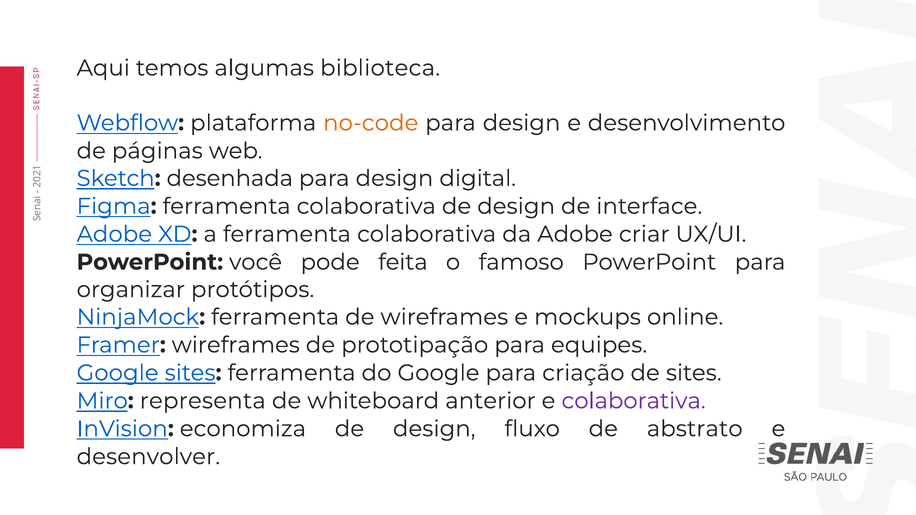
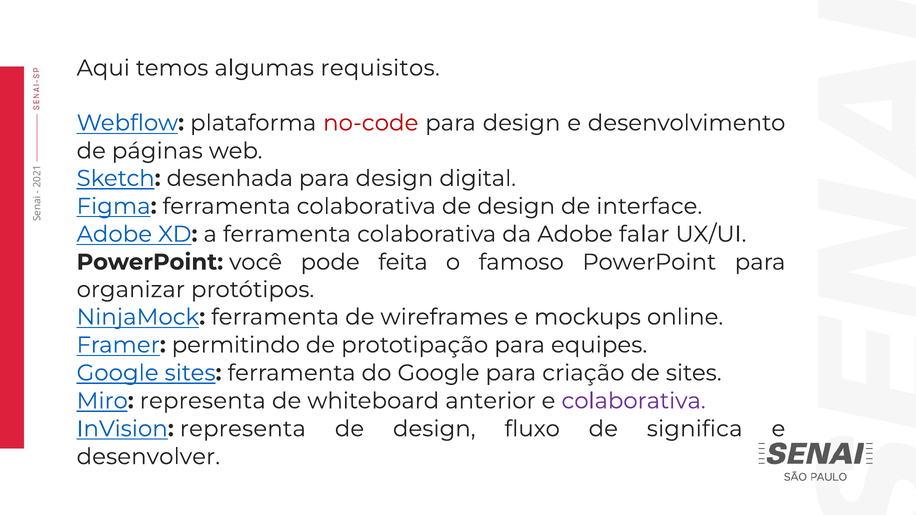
biblioteca: biblioteca -> requisitos (380, 68)
no-code colour: orange -> red (371, 123)
criar: criar -> falar (644, 234)
Framer wireframes: wireframes -> permitindo (236, 345)
InVision economiza: economiza -> representa (243, 429)
abstrato: abstrato -> significa (695, 429)
